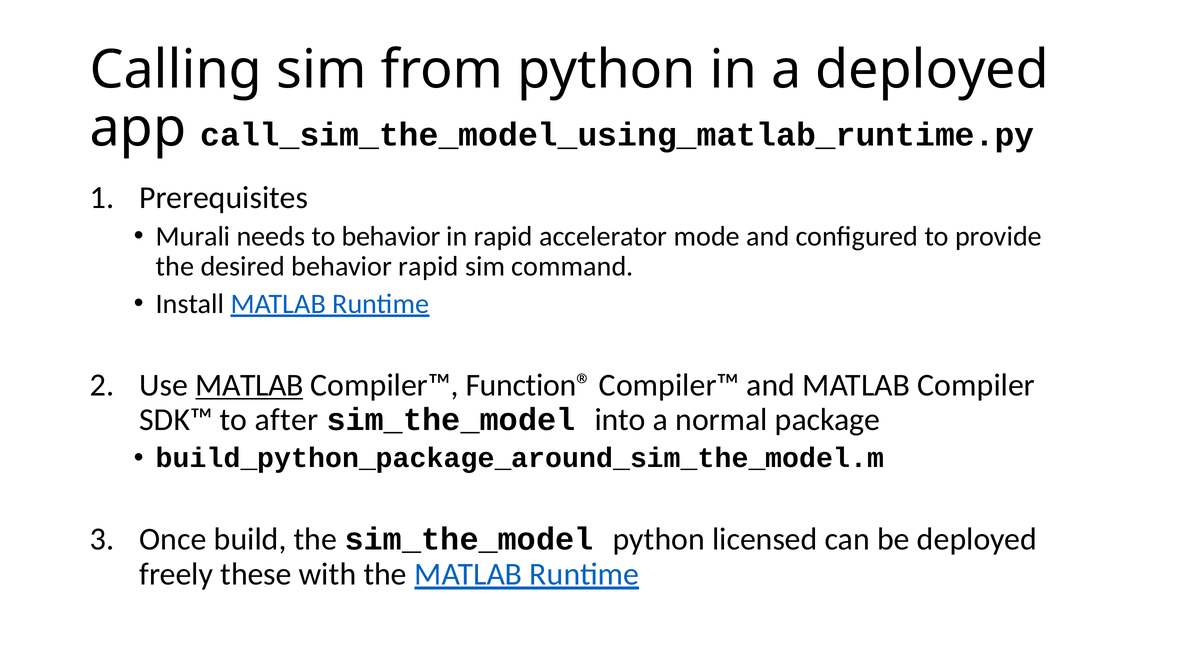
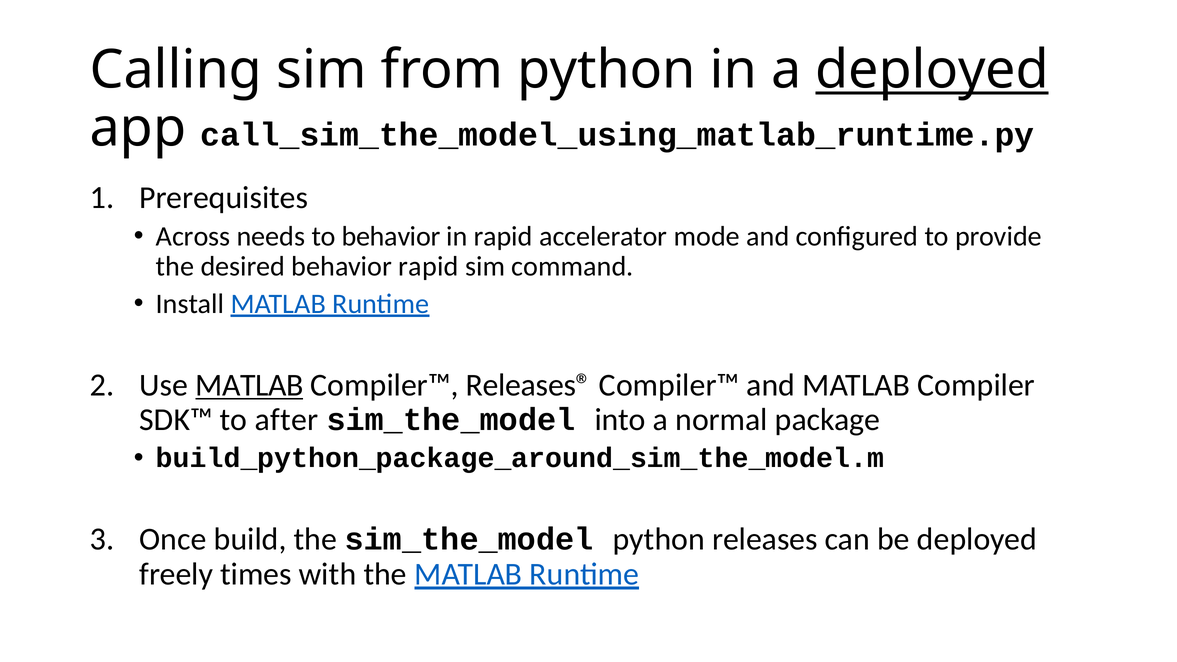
deployed underline: none -> present (932, 70)
Murali: Murali -> Across (193, 236)
Function®: Function® -> Releases® (529, 385)
licensed: licensed -> releases (765, 539)
these: these -> times (256, 574)
